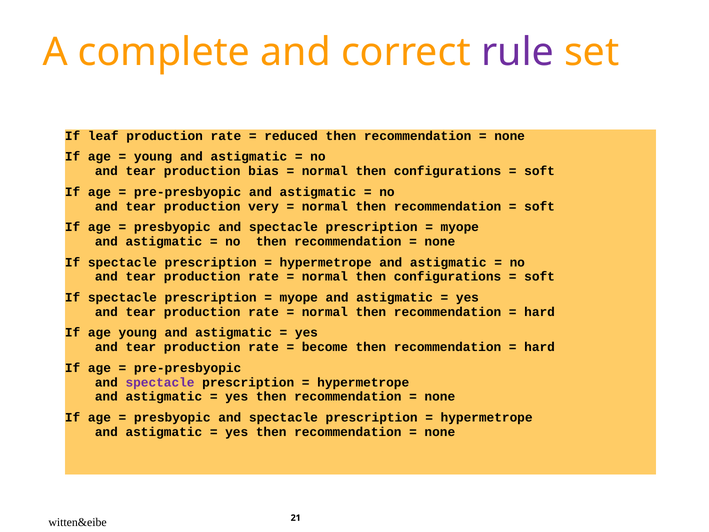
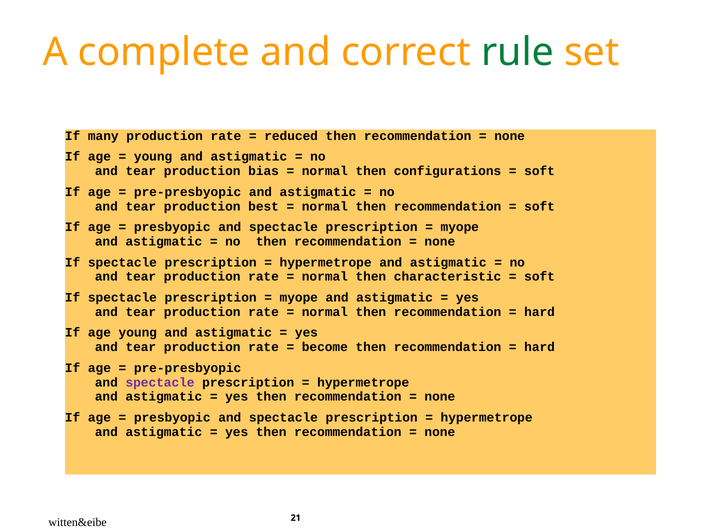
rule colour: purple -> green (517, 52)
leaf: leaf -> many (103, 136)
very: very -> best (264, 206)
configurations: configurations -> characteristic (448, 277)
